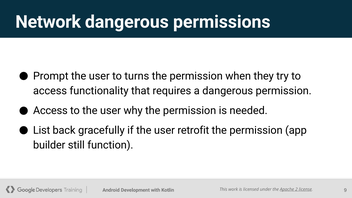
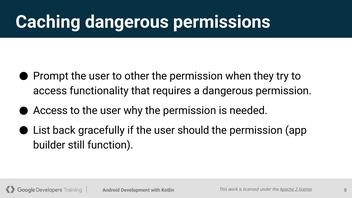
Network: Network -> Caching (48, 22)
turns: turns -> other (137, 76)
retrofit: retrofit -> should (193, 130)
